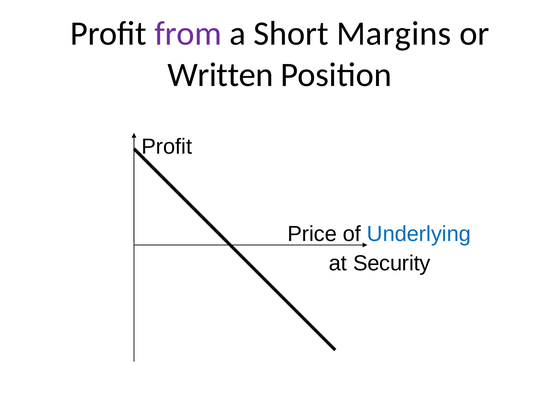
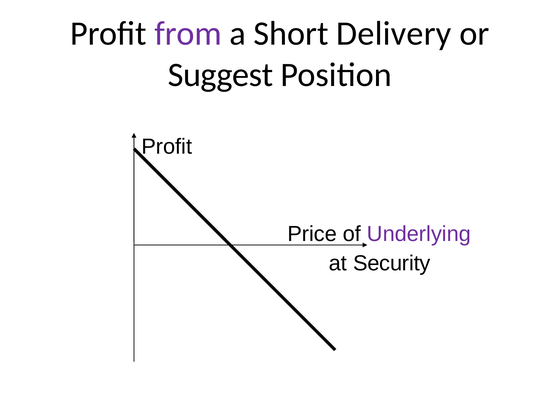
Margins: Margins -> Delivery (394, 34)
Written: Written -> Suggest (220, 75)
Underlying colour: blue -> purple (419, 234)
